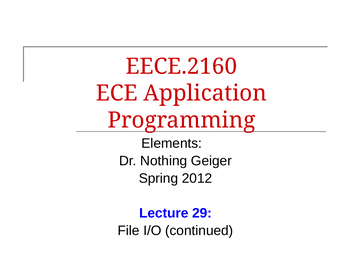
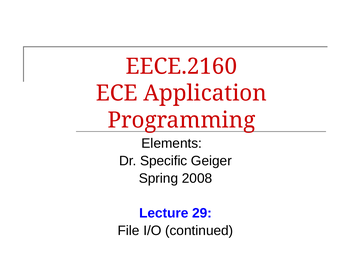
Nothing: Nothing -> Specific (164, 161)
2012: 2012 -> 2008 (197, 178)
